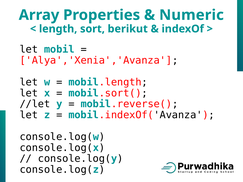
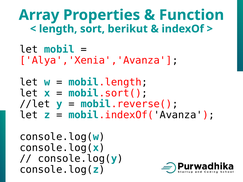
Numeric: Numeric -> Function (192, 15)
